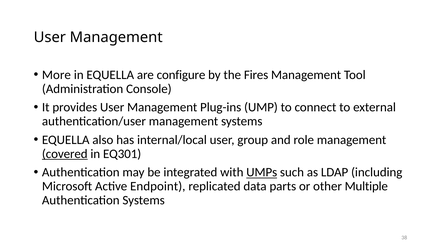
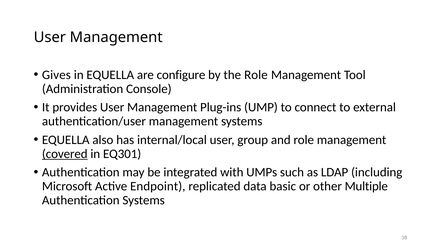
More: More -> Gives (56, 75)
the Fires: Fires -> Role (256, 75)
UMPs underline: present -> none (262, 172)
parts: parts -> basic (283, 186)
